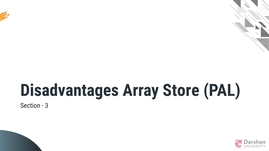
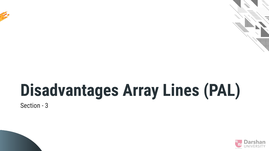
Store: Store -> Lines (181, 91)
